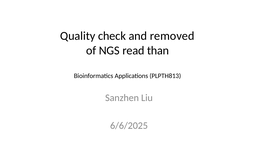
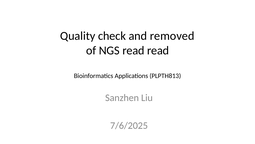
read than: than -> read (158, 50)
6/6/2025: 6/6/2025 -> 7/6/2025 (129, 125)
